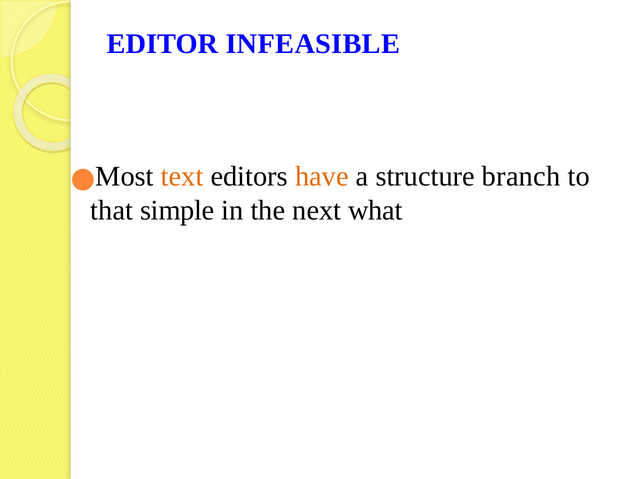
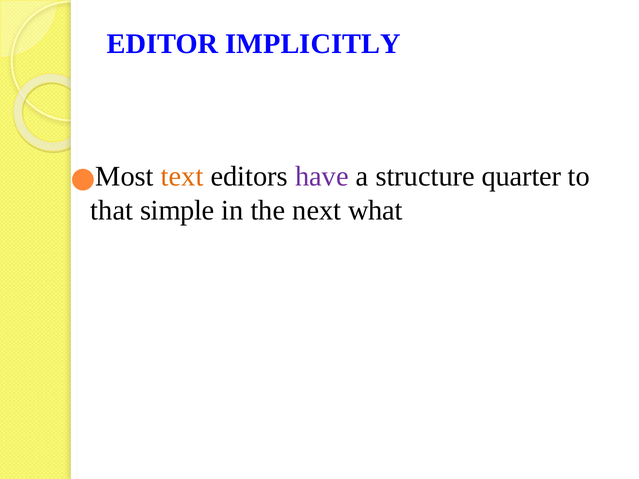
INFEASIBLE: INFEASIBLE -> IMPLICITLY (313, 44)
have colour: orange -> purple (322, 177)
branch: branch -> quarter (521, 177)
